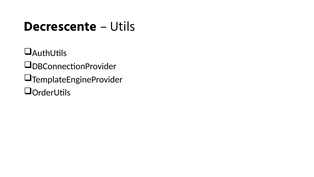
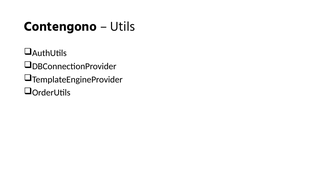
Decrescente: Decrescente -> Contengono (60, 26)
